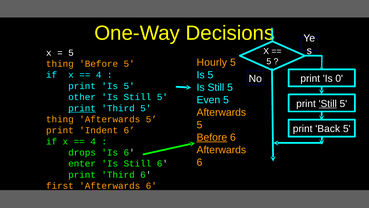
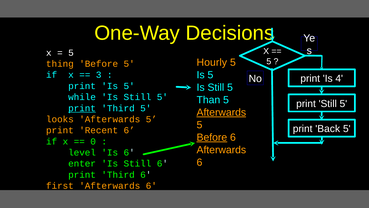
4: 4 -> 3 (99, 75)
0: 0 -> 4 (339, 78)
other: other -> while (82, 97)
Even: Even -> Than (208, 100)
Still underline: present -> none (328, 103)
Afterwards underline: none -> present (221, 112)
thing: thing -> looks (60, 119)
Indent: Indent -> Recent (99, 130)
4: 4 -> 0 (93, 141)
drops: drops -> level (82, 152)
